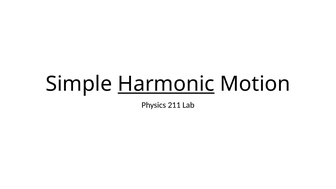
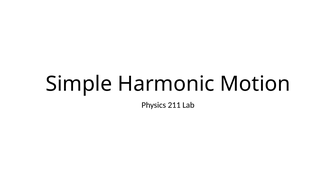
Harmonic underline: present -> none (166, 84)
